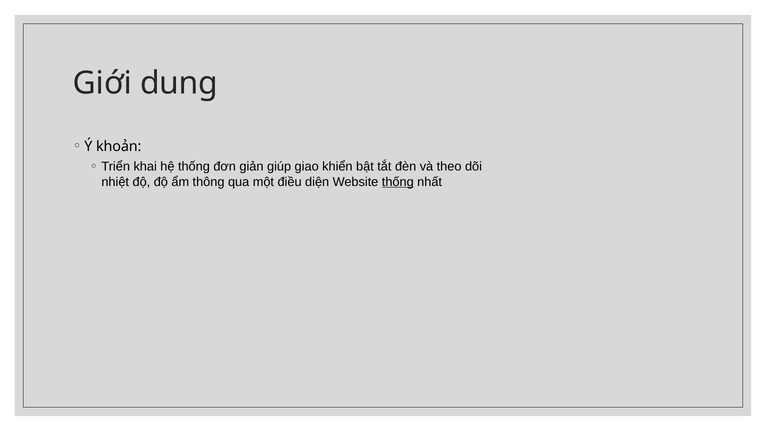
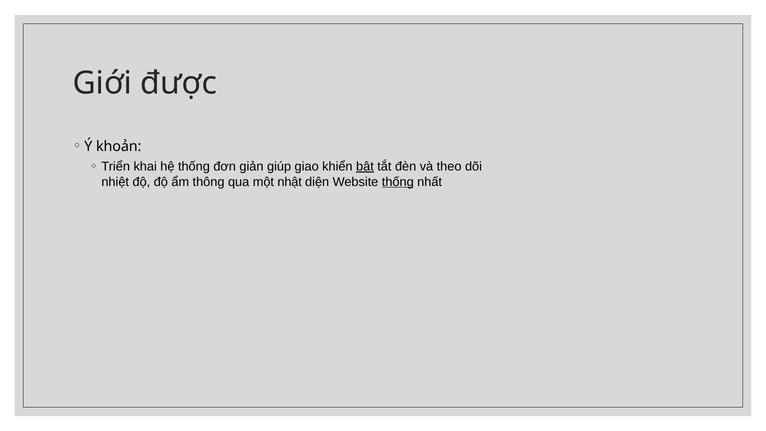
dung: dung -> được (179, 83)
bật underline: none -> present (365, 166)
điều: điều -> nhật (290, 182)
